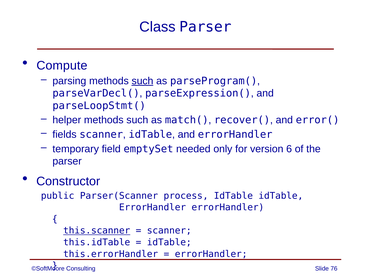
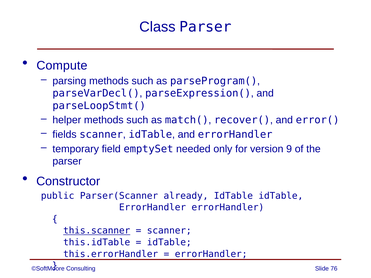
such underline: present -> none (142, 81)
6: 6 -> 9 (289, 149)
process: process -> already (186, 196)
